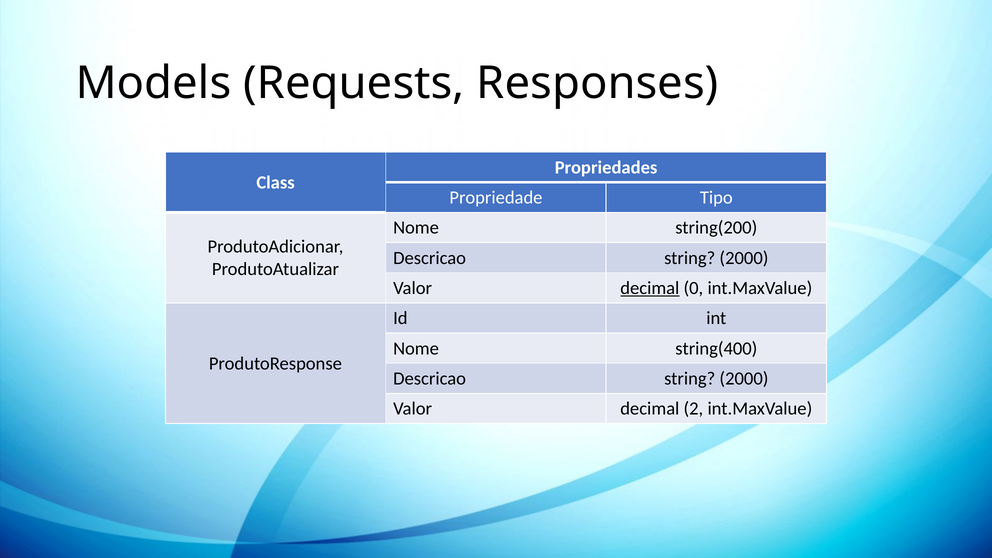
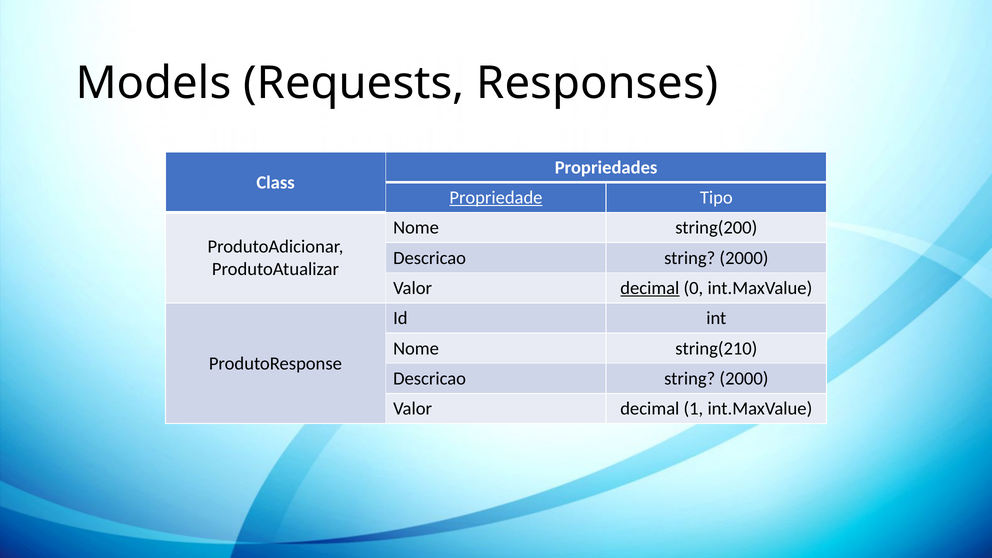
Propriedade underline: none -> present (496, 198)
string(400: string(400 -> string(210 (716, 348)
2: 2 -> 1 (693, 409)
